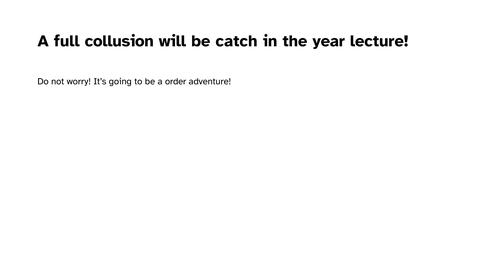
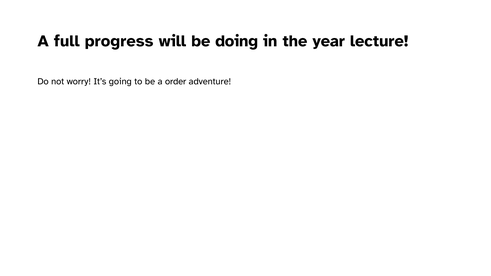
collusion: collusion -> progress (119, 41)
catch: catch -> doing (237, 41)
